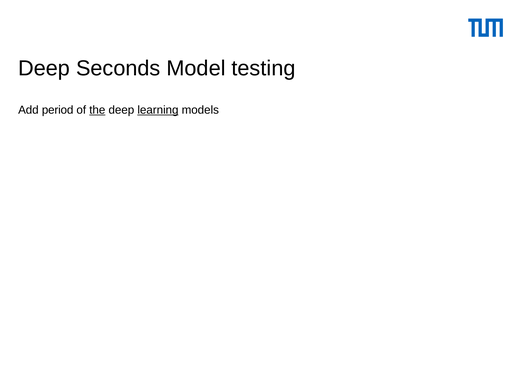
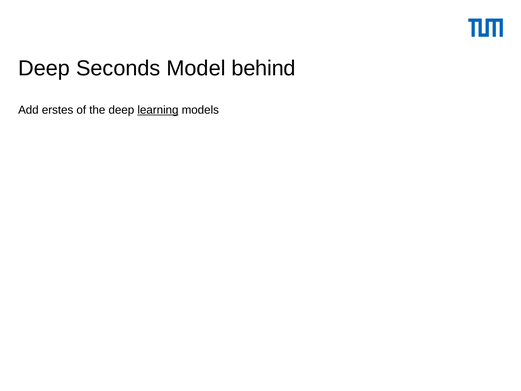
testing: testing -> behind (264, 68)
period: period -> erstes (58, 110)
the underline: present -> none (97, 110)
